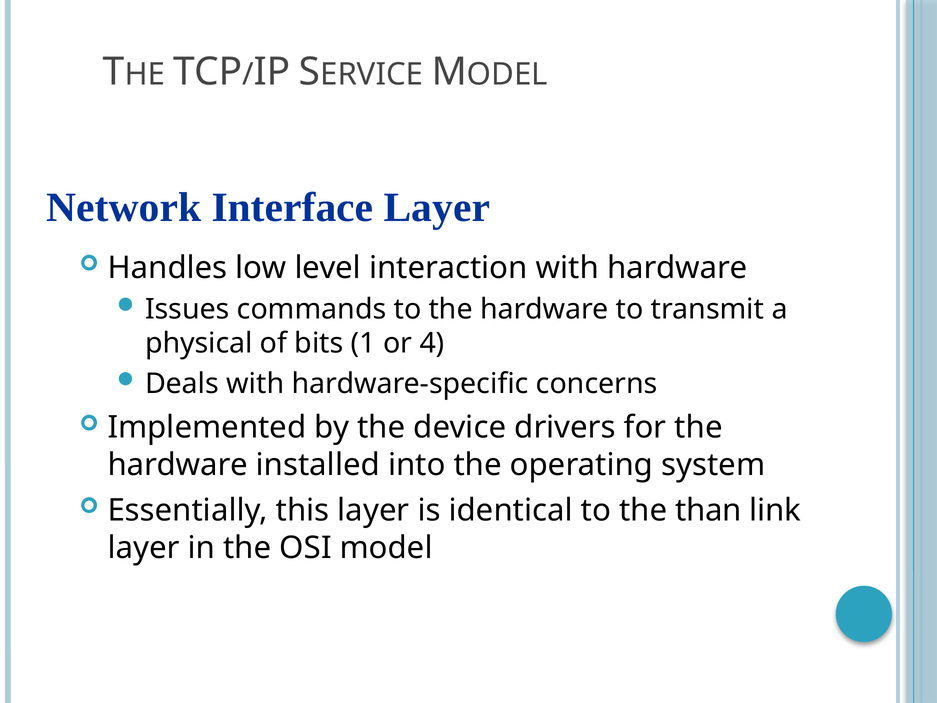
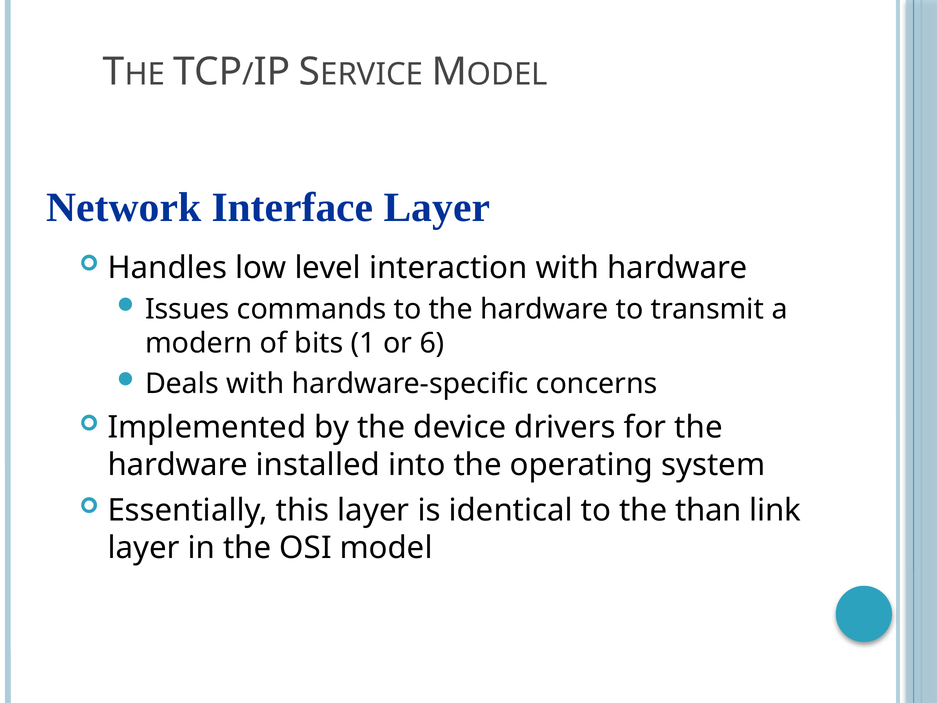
physical: physical -> modern (199, 343)
4: 4 -> 6 (432, 343)
